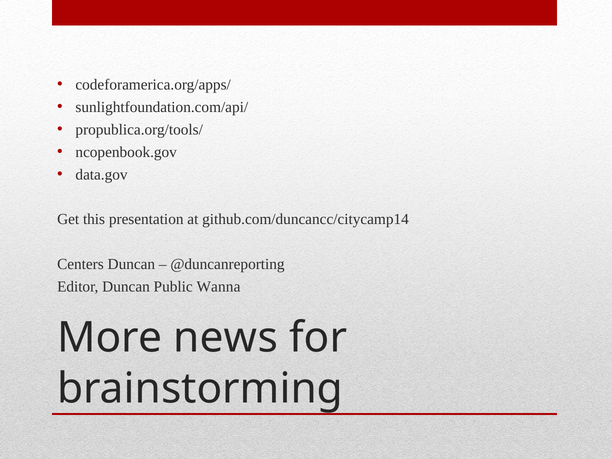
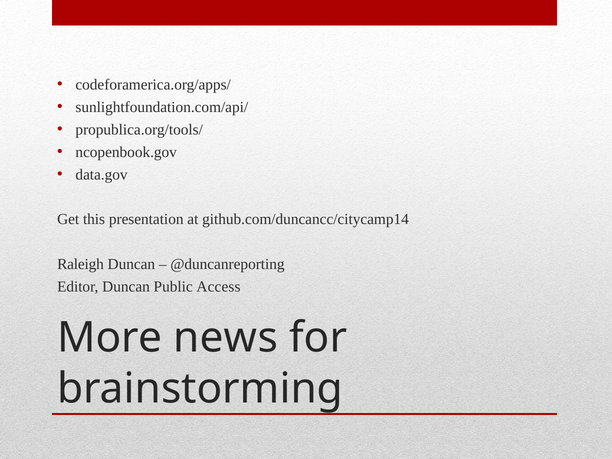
Centers: Centers -> Raleigh (80, 264)
Wanna: Wanna -> Access (218, 287)
